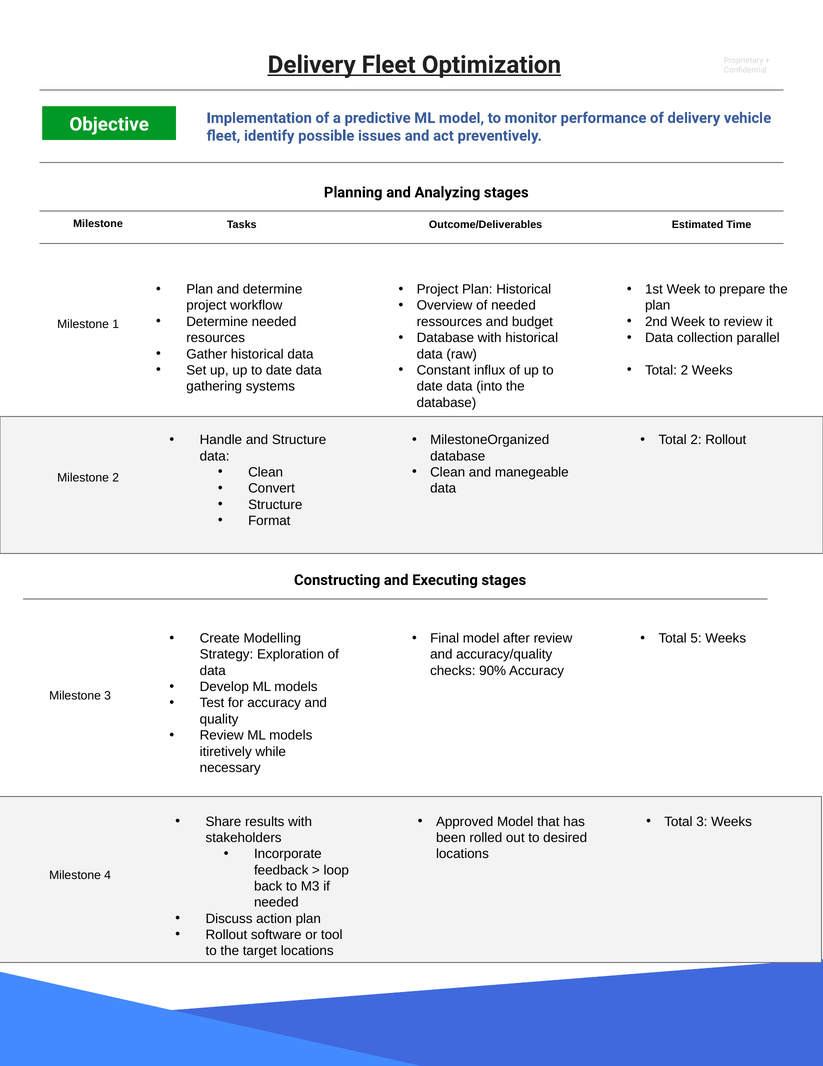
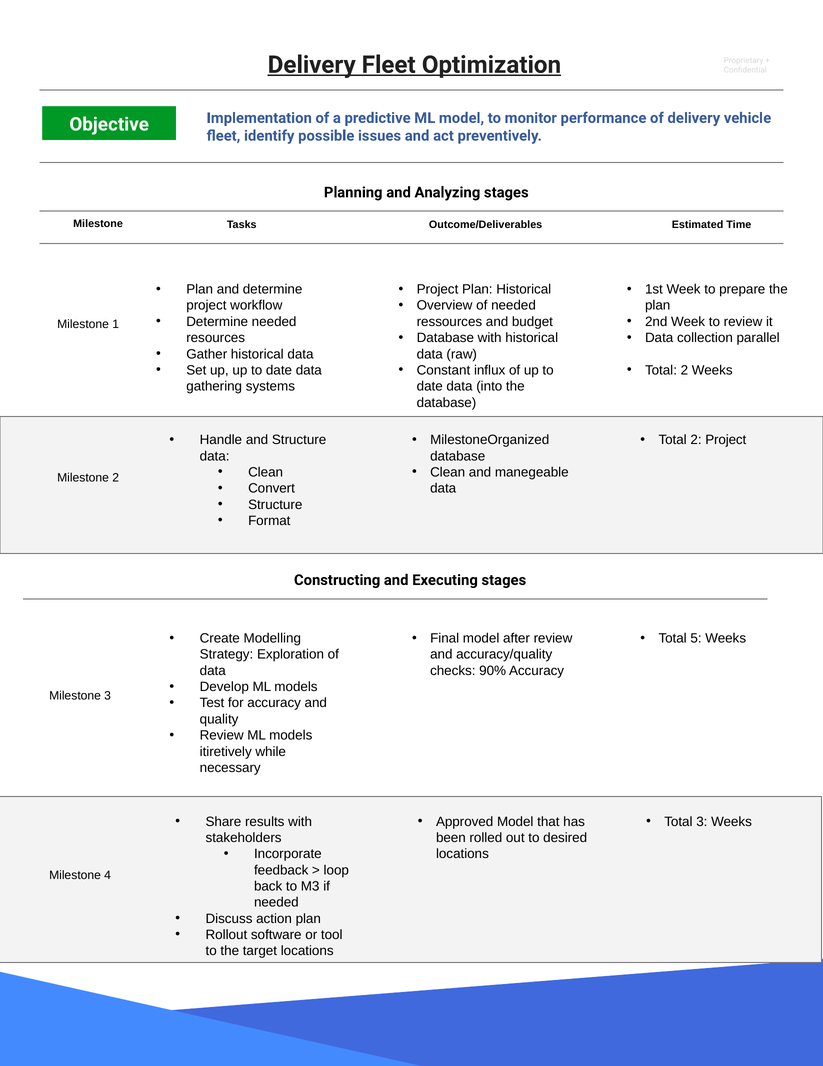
2 Rollout: Rollout -> Project (726, 440)
